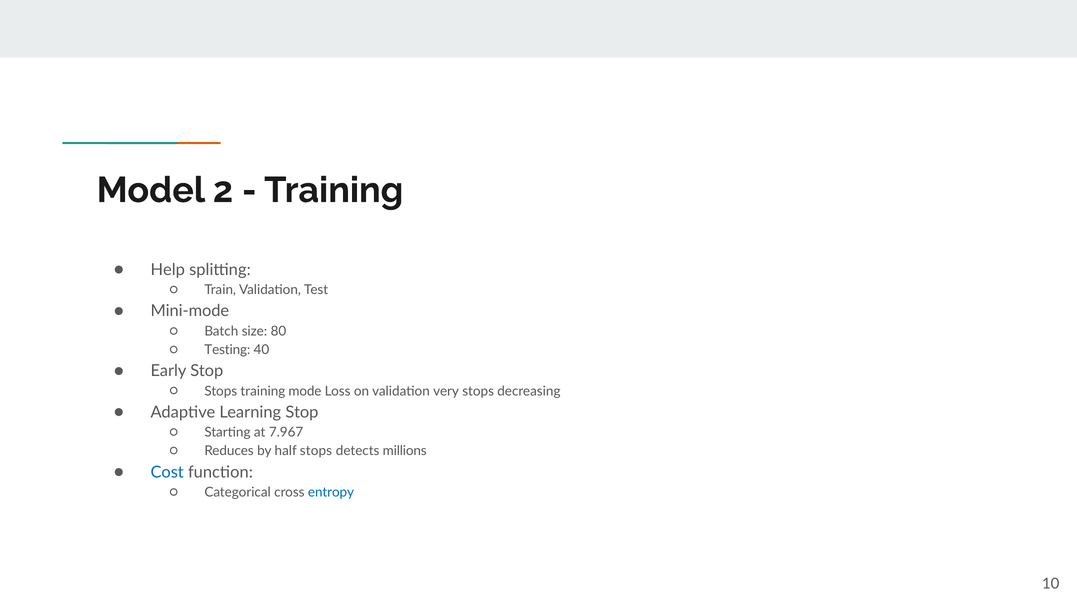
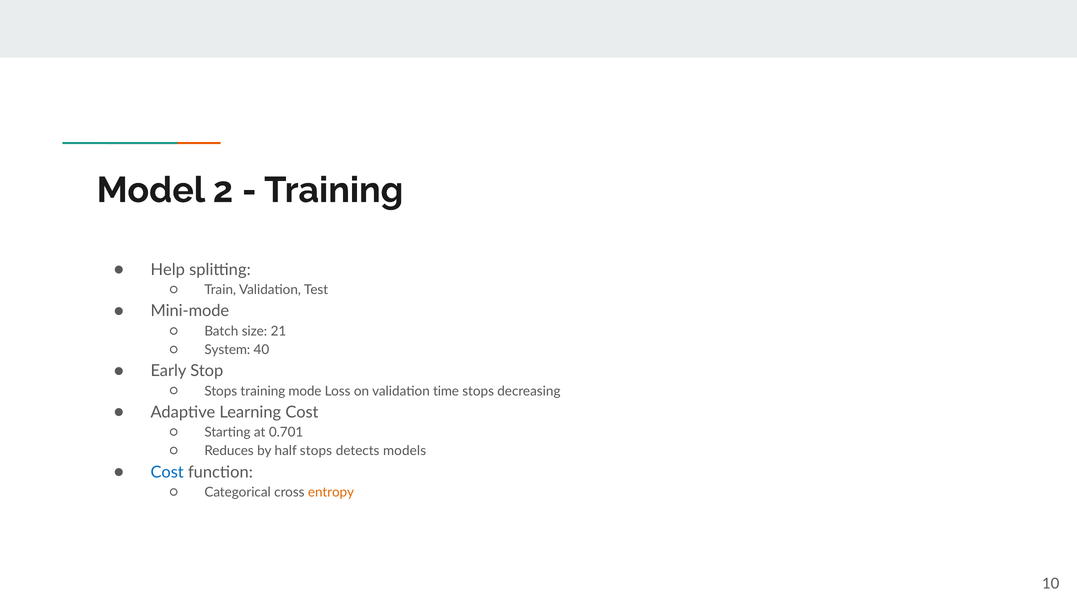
80: 80 -> 21 (278, 331)
Testing: Testing -> System (227, 350)
very: very -> time (446, 391)
Learning Stop: Stop -> Cost (302, 412)
7.967: 7.967 -> 0.701 (286, 432)
millions: millions -> models (405, 451)
entropy colour: blue -> orange (331, 492)
